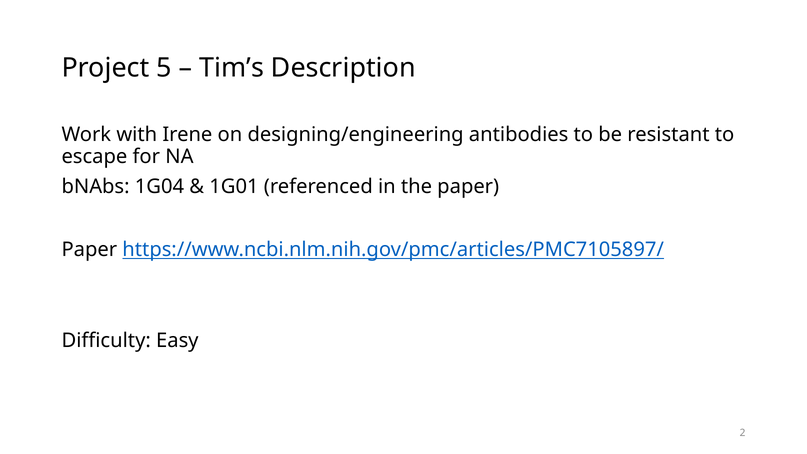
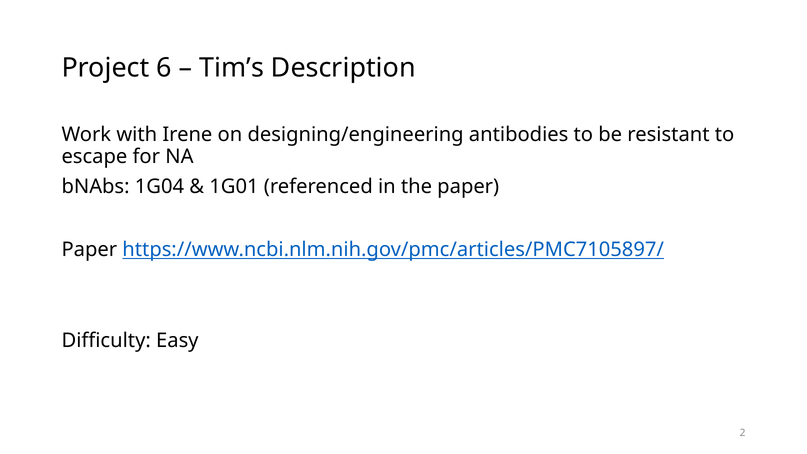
5: 5 -> 6 (164, 68)
